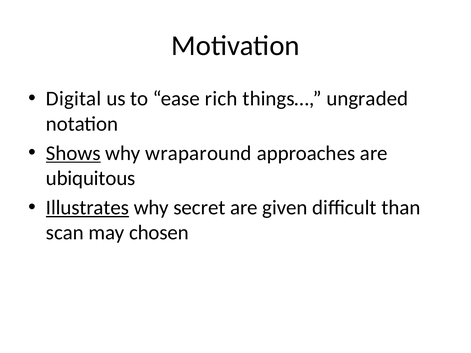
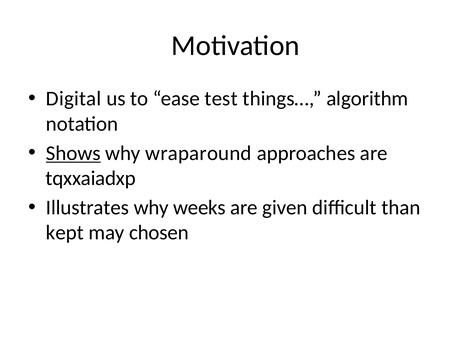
rich: rich -> test (221, 99)
ungraded: ungraded -> algorithm (367, 99)
ubiquitous: ubiquitous -> tqxxaiadxp (91, 178)
Illustrates underline: present -> none (87, 208)
secret: secret -> weeks (199, 208)
scan: scan -> kept (65, 233)
